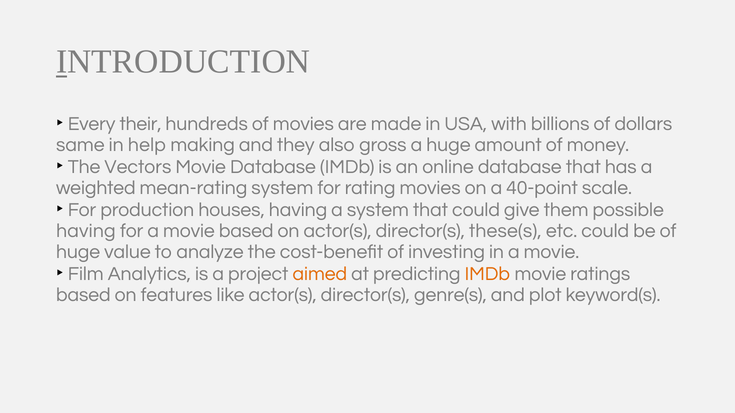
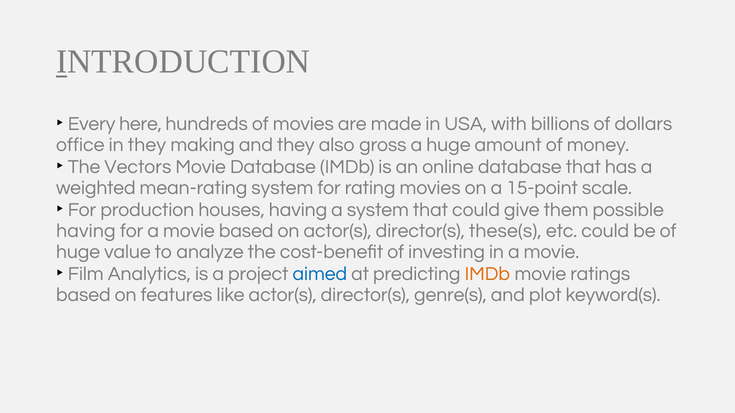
their: their -> here (141, 124)
same: same -> office (80, 145)
in help: help -> they (147, 145)
40-point: 40-point -> 15-point (542, 188)
aimed colour: orange -> blue (320, 274)
